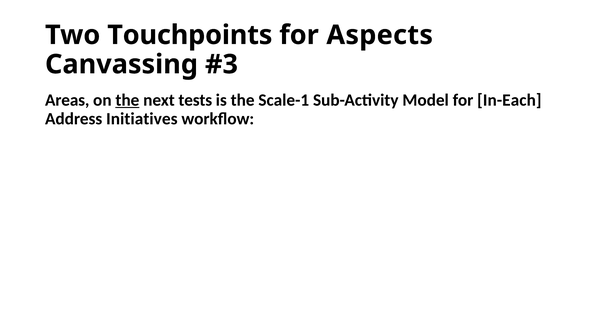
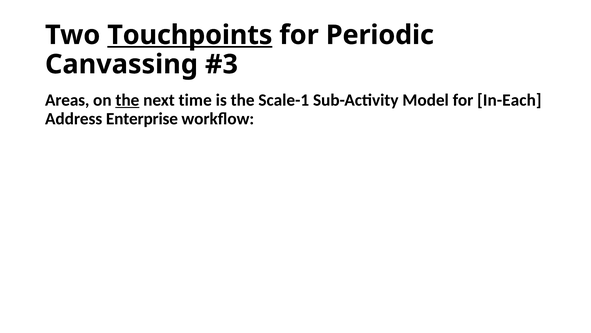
Touchpoints underline: none -> present (190, 35)
Aspects: Aspects -> Periodic (380, 35)
tests: tests -> time (195, 100)
Initiatives: Initiatives -> Enterprise (142, 119)
